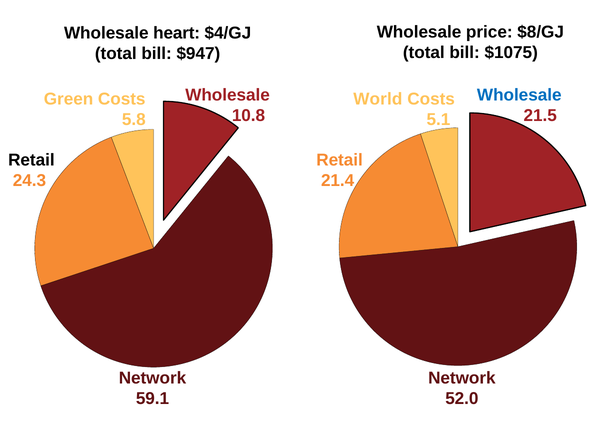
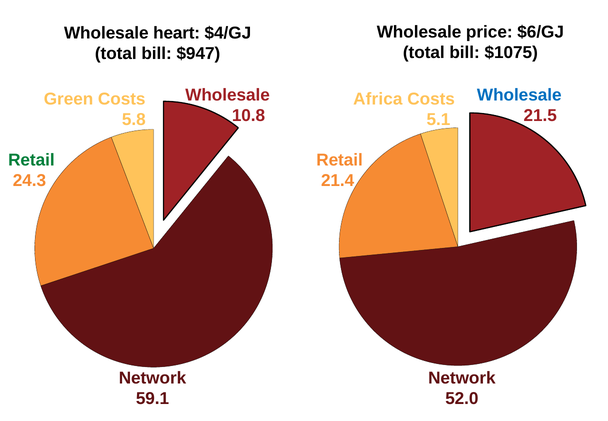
$8/GJ: $8/GJ -> $6/GJ (541, 32)
World: World -> Africa (378, 99)
Retail colour: black -> green (31, 160)
